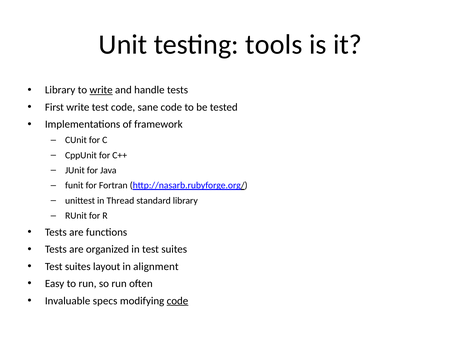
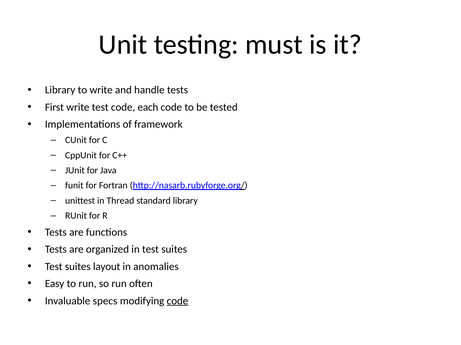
tools: tools -> must (274, 45)
write underline: present -> none (101, 90)
sane: sane -> each (148, 107)
alignment: alignment -> anomalies (156, 267)
